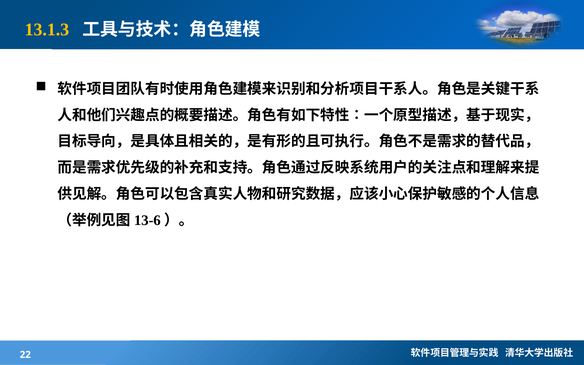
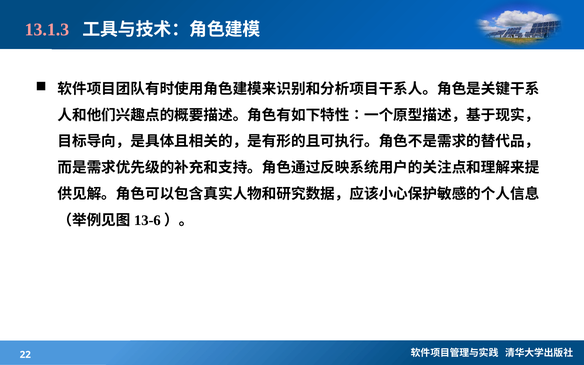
13.1.3 colour: yellow -> pink (47, 30)
